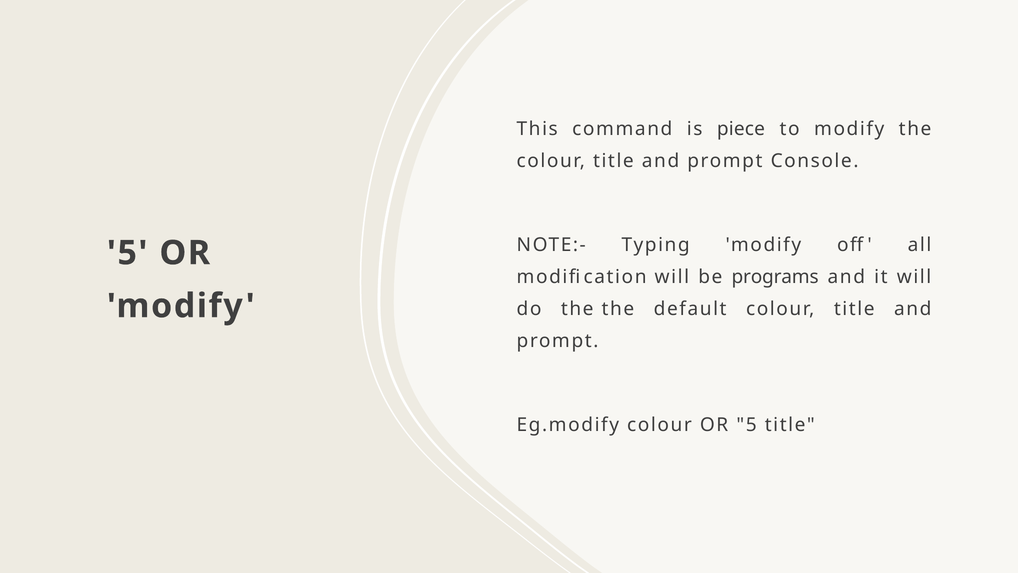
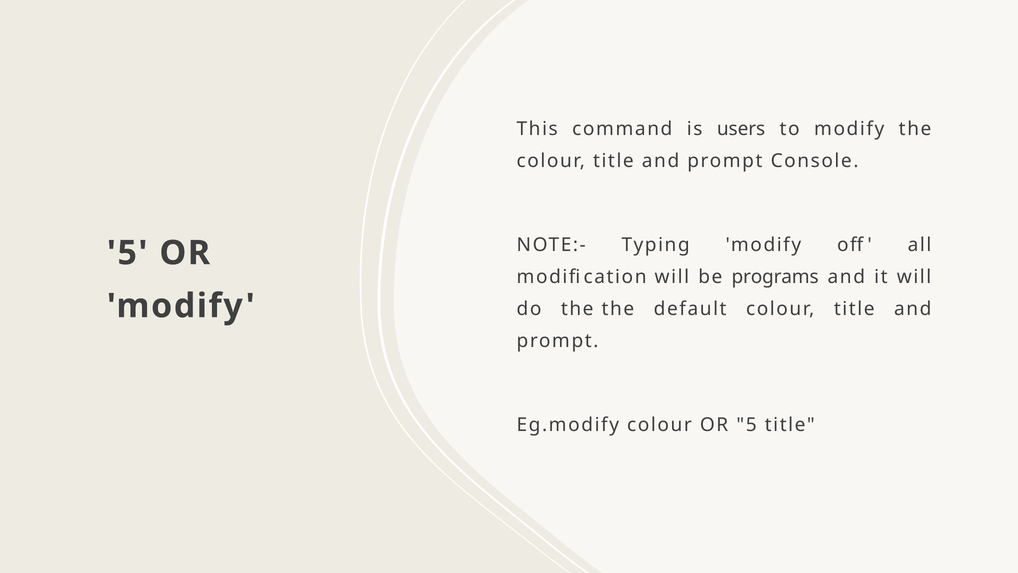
piece: piece -> users (741, 129)
